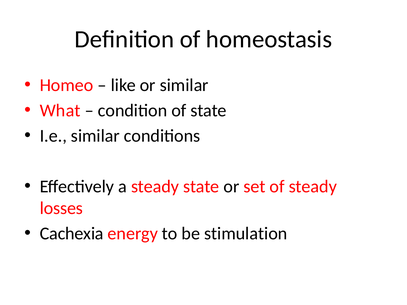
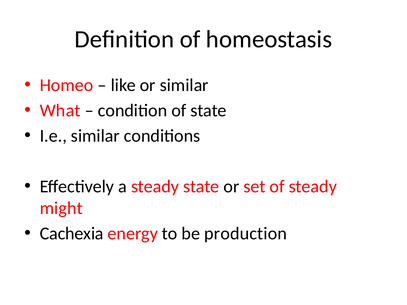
losses: losses -> might (61, 208)
stimulation: stimulation -> production (246, 234)
